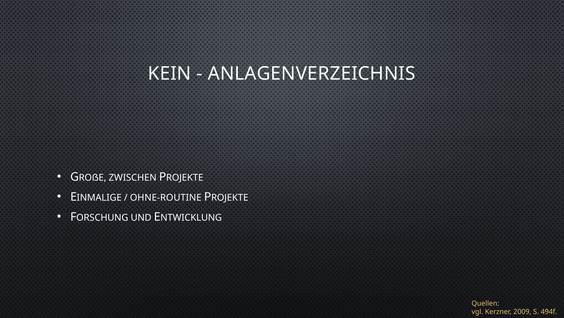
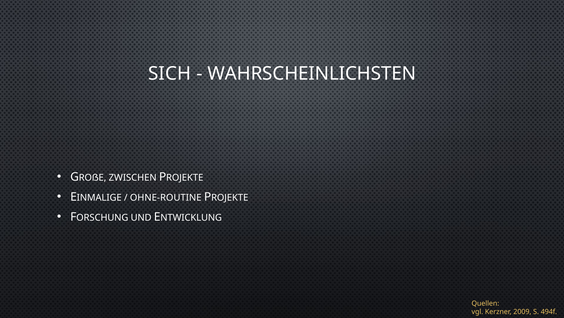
KEIN: KEIN -> SICH (170, 74)
ANLAGENVERZEICHNIS: ANLAGENVERZEICHNIS -> WAHRSCHEINLICHSTEN (312, 74)
